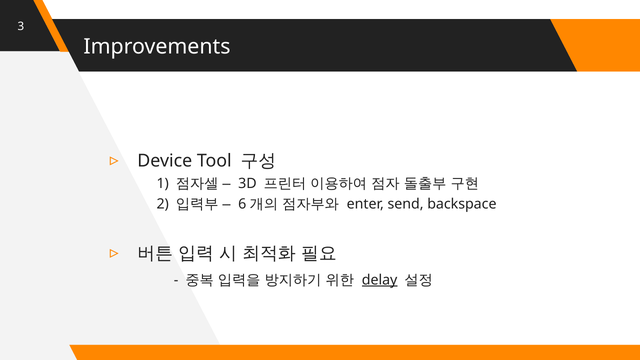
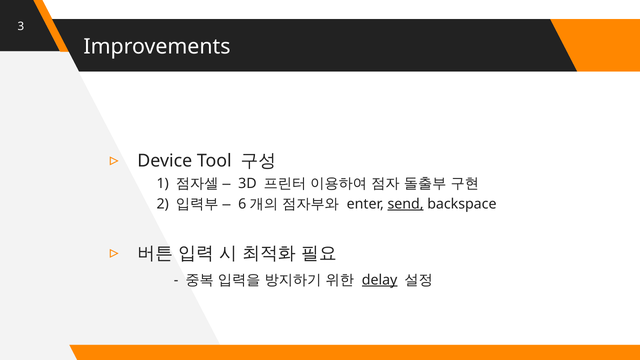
send underline: none -> present (406, 204)
